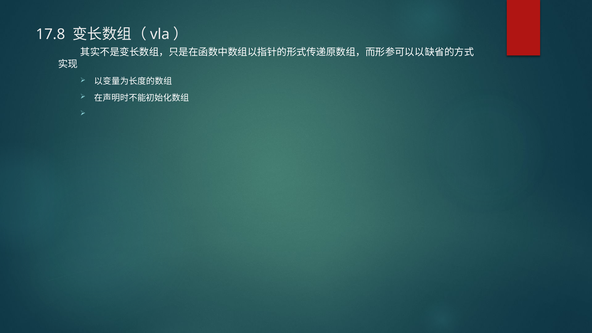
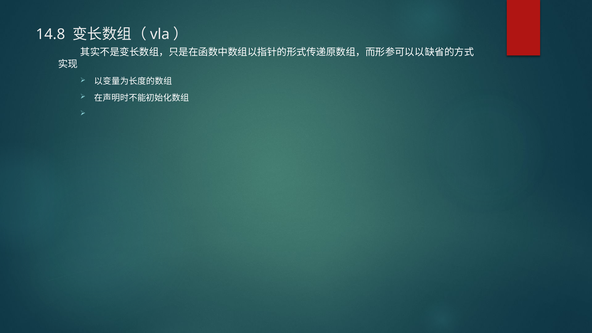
17.8: 17.8 -> 14.8 (50, 34)
